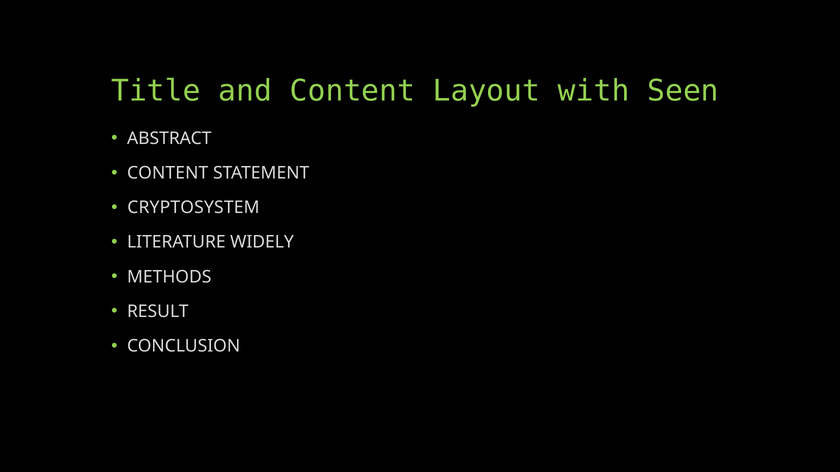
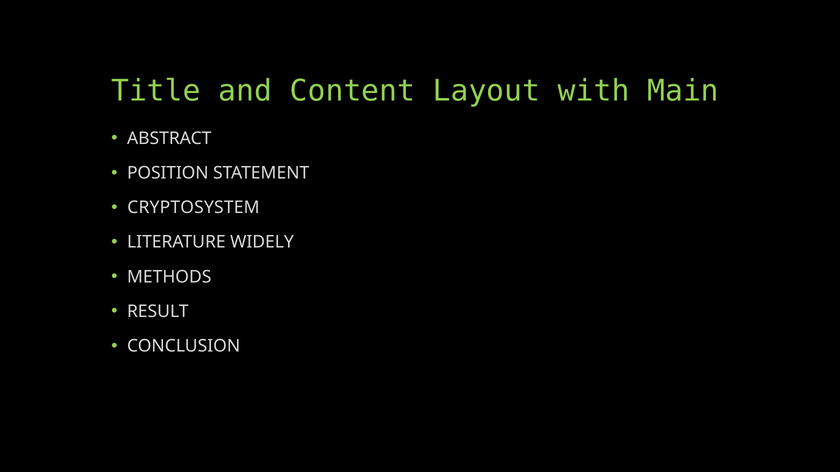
Seen: Seen -> Main (683, 91)
CONTENT: CONTENT -> POSITION (168, 173)
